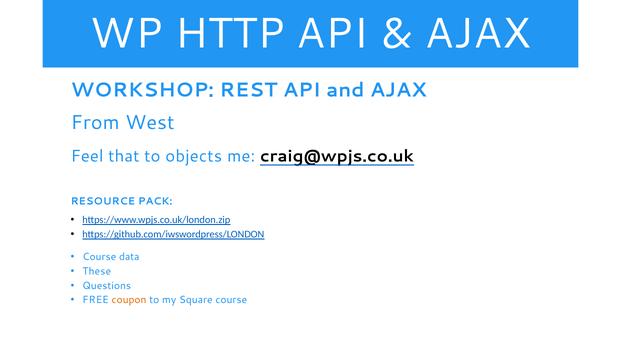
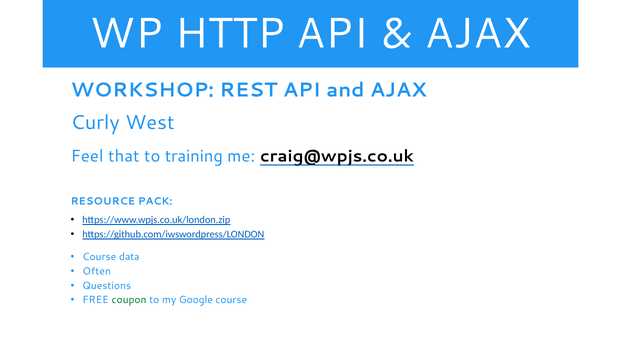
From: From -> Curly (95, 123)
objects: objects -> training (194, 157)
These: These -> Often (97, 272)
coupon colour: orange -> green (129, 300)
Square: Square -> Google (196, 300)
